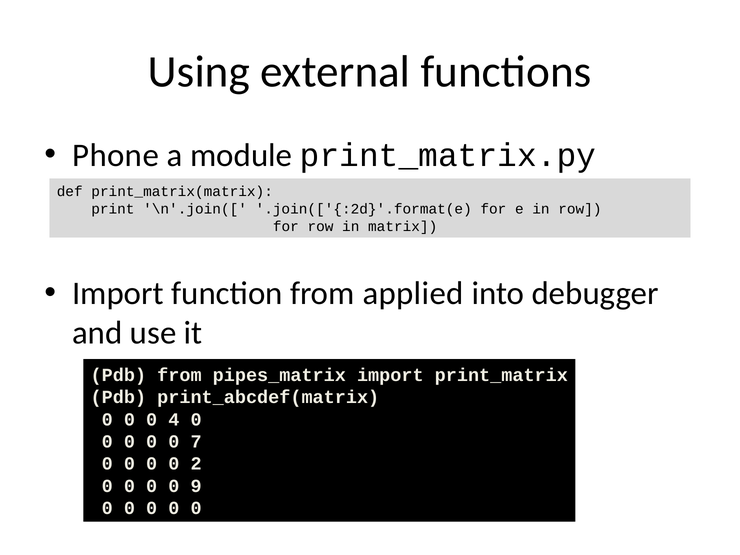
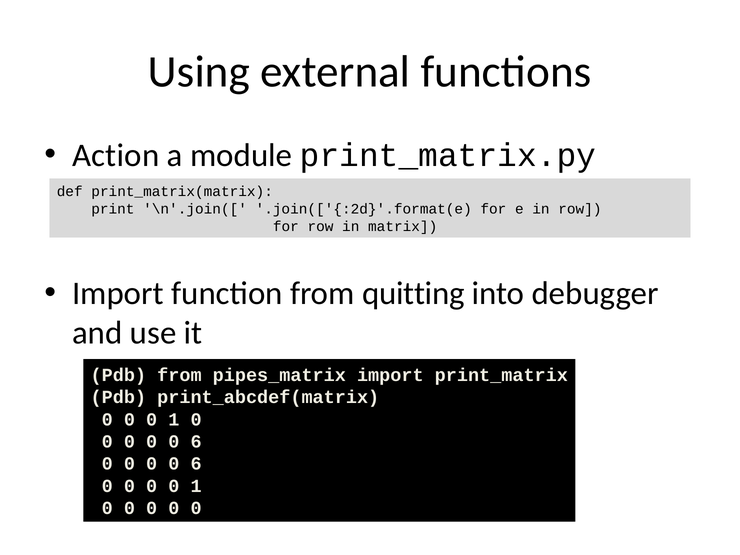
Phone: Phone -> Action (116, 155)
applied: applied -> quitting (413, 293)
4: 4 -> 1 (174, 419)
7: 7 -> 6 (196, 442)
2: 2 -> 6 (196, 464)
9: 9 -> 1 (196, 486)
